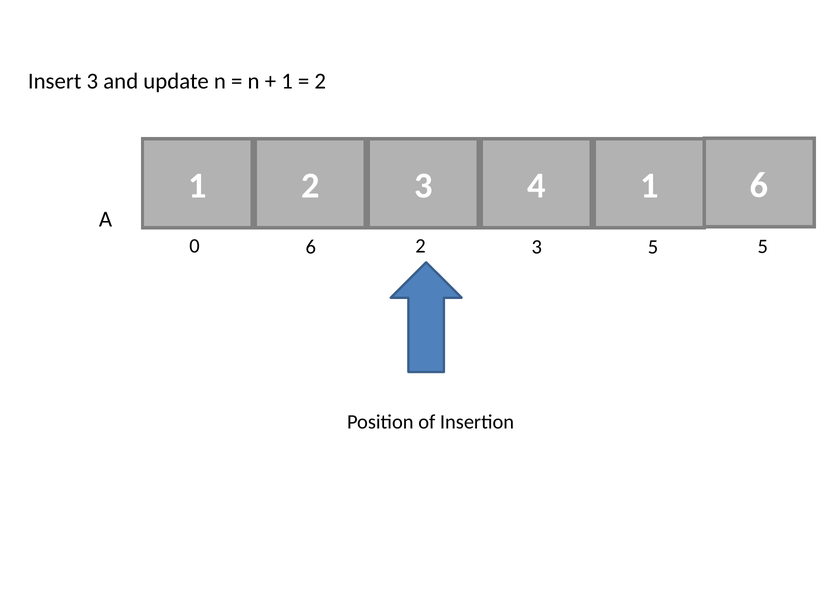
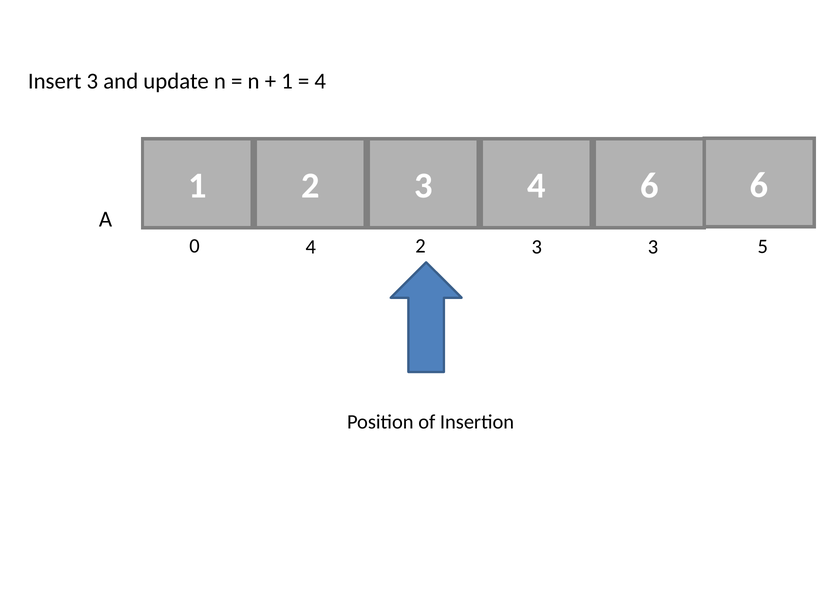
2: 2 -> 4 (320, 81)
4 1: 1 -> 6 (649, 186)
0 6: 6 -> 4 (311, 247)
3 5: 5 -> 3 (653, 247)
